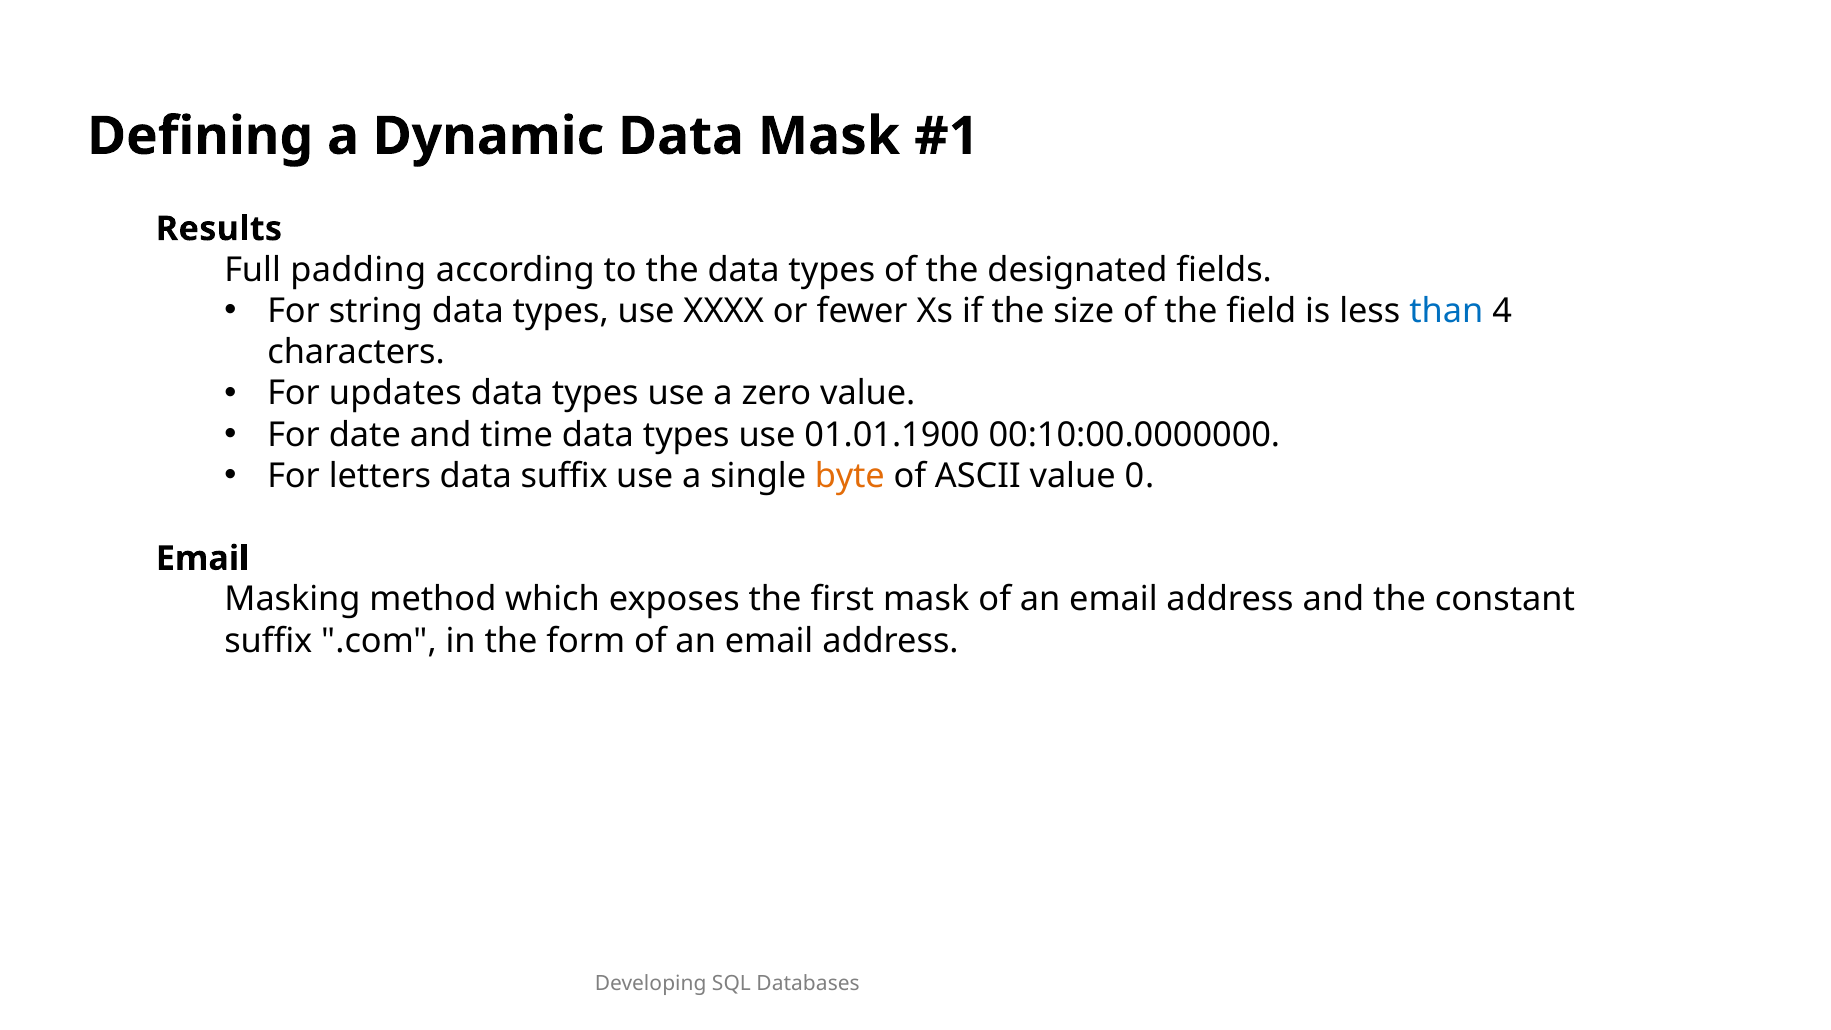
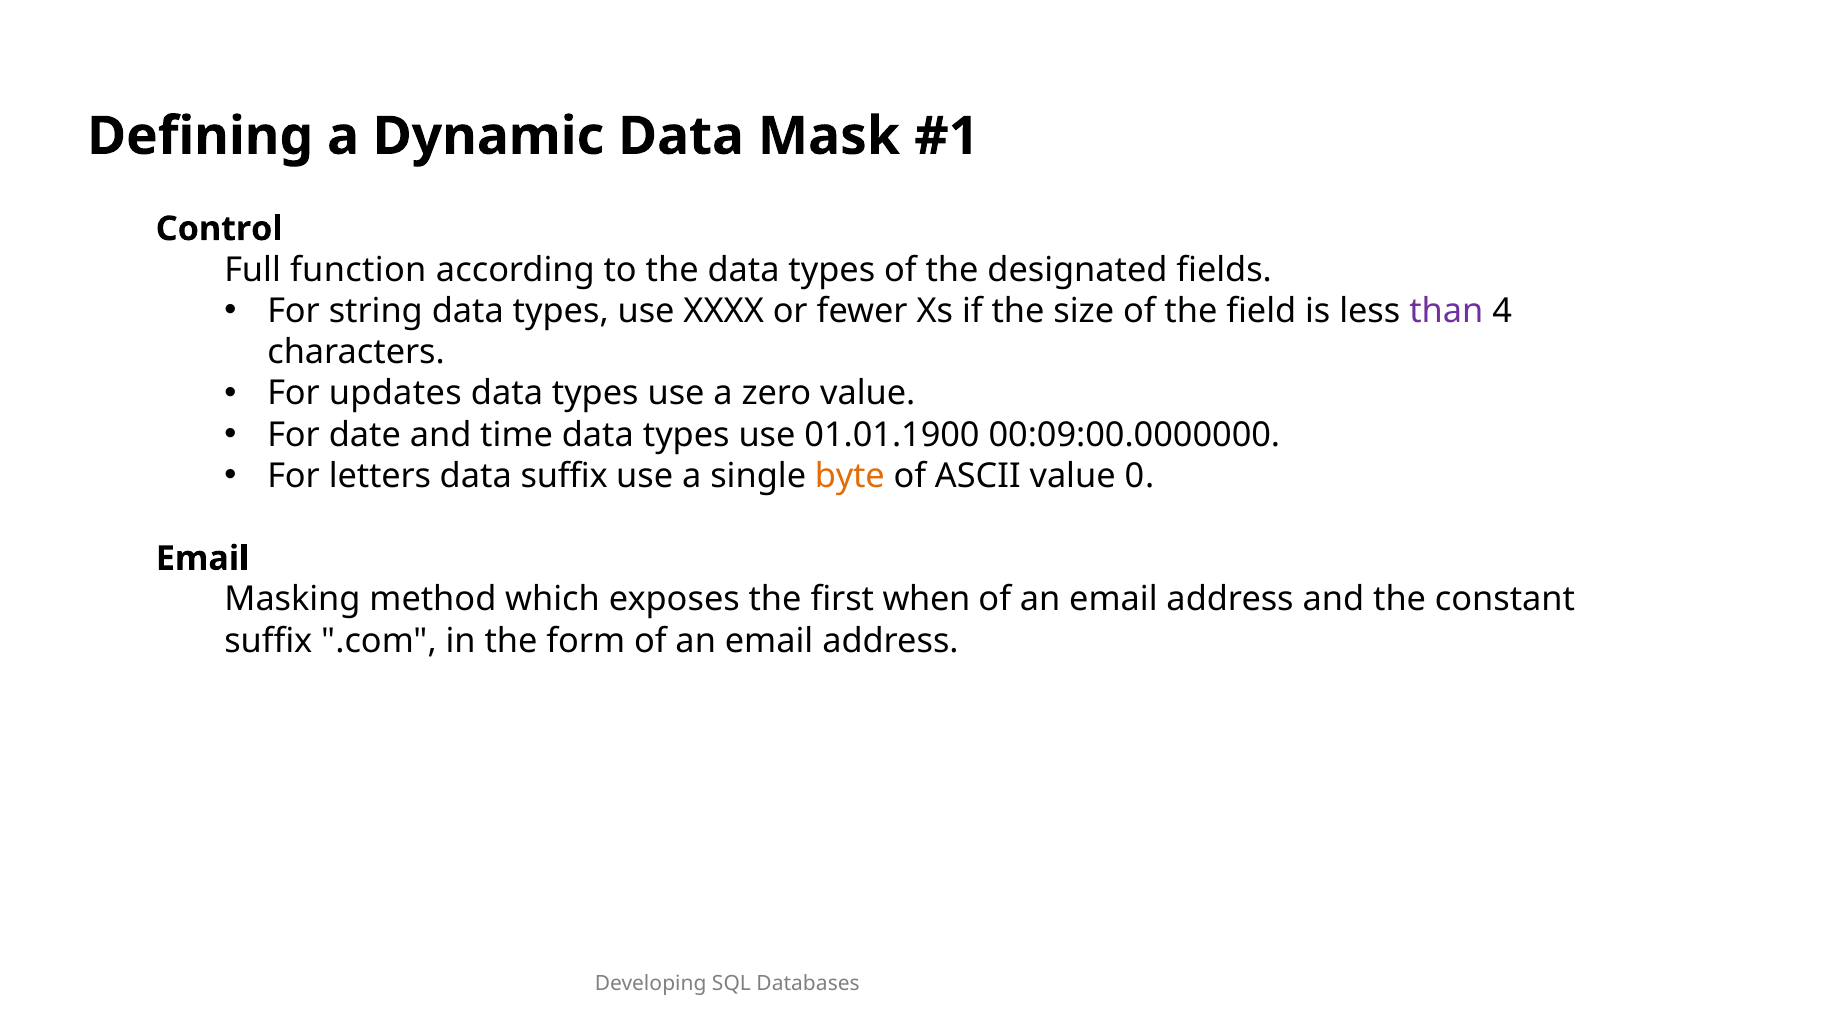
Results: Results -> Control (219, 229)
padding: padding -> function (358, 270)
than colour: blue -> purple (1446, 311)
00:10:00.0000000: 00:10:00.0000000 -> 00:09:00.0000000 (1134, 435)
first mask: mask -> when (926, 600)
